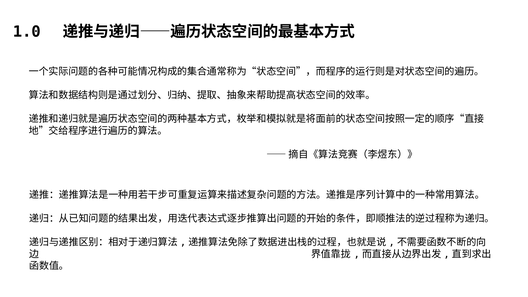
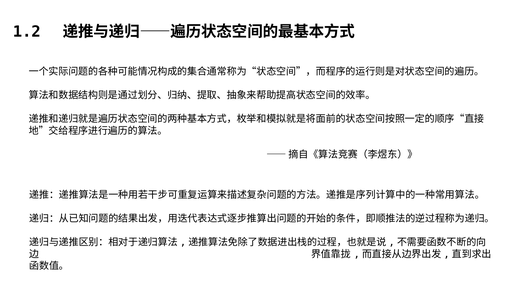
1.0: 1.0 -> 1.2 (27, 32)
